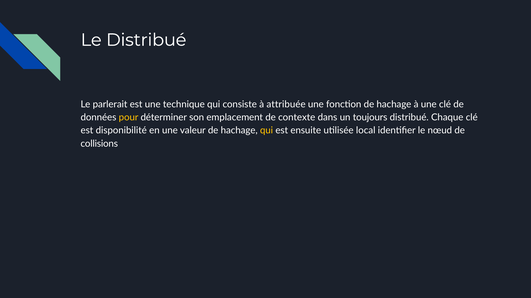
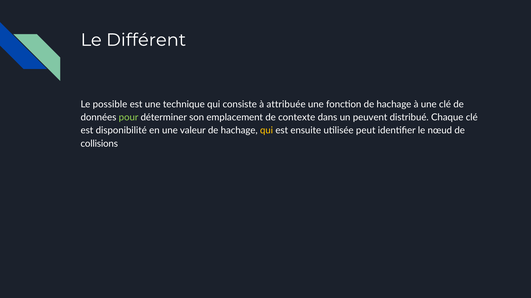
Le Distribué: Distribué -> Différent (146, 40)
parlerait: parlerait -> possible (110, 104)
pour colour: yellow -> light green (129, 118)
toujours: toujours -> peuvent (370, 118)
local: local -> peut (366, 131)
